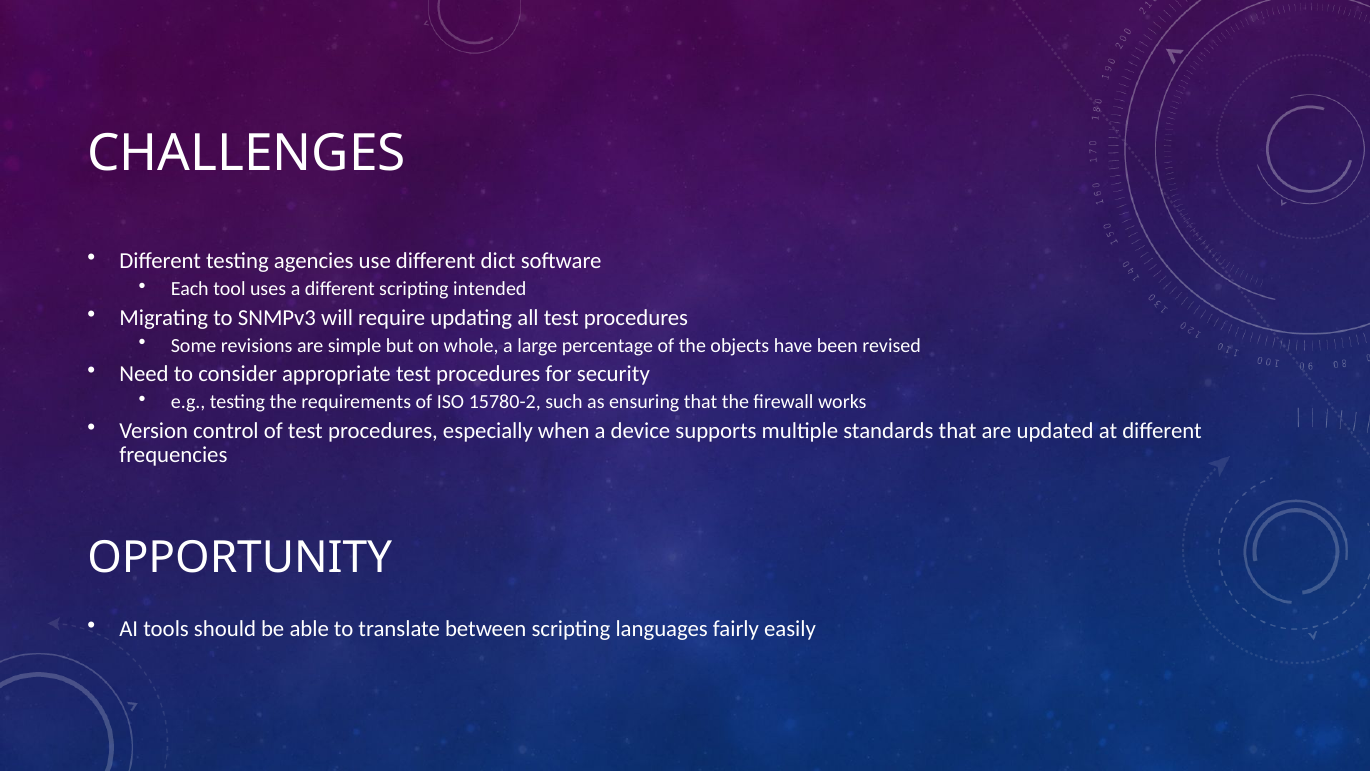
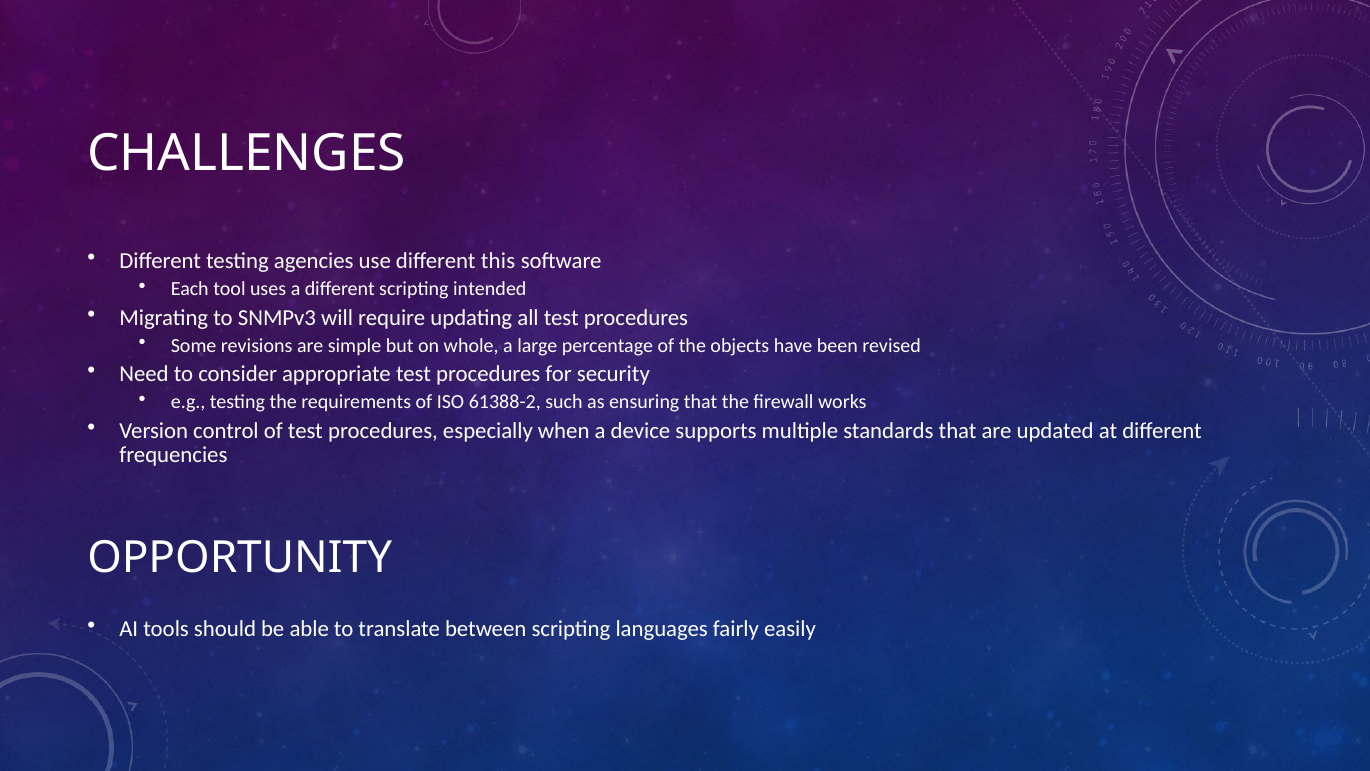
dict: dict -> this (498, 261)
15780-2: 15780-2 -> 61388-2 (505, 402)
